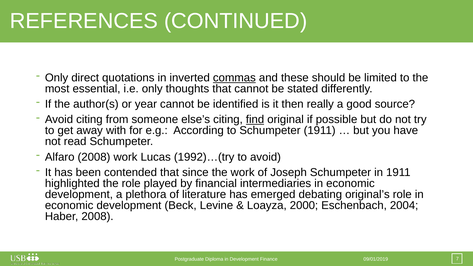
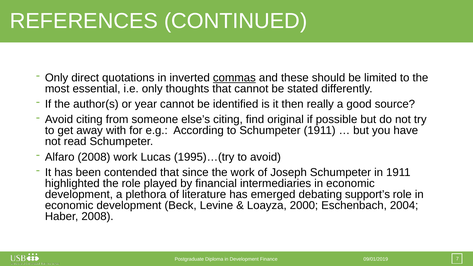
find underline: present -> none (255, 120)
1992)…(try: 1992)…(try -> 1995)…(try (204, 157)
original’s: original’s -> support’s (367, 194)
